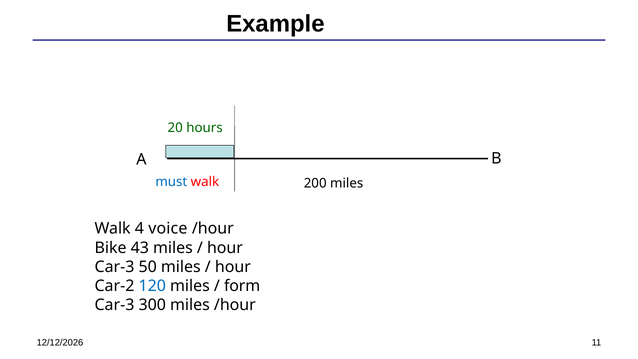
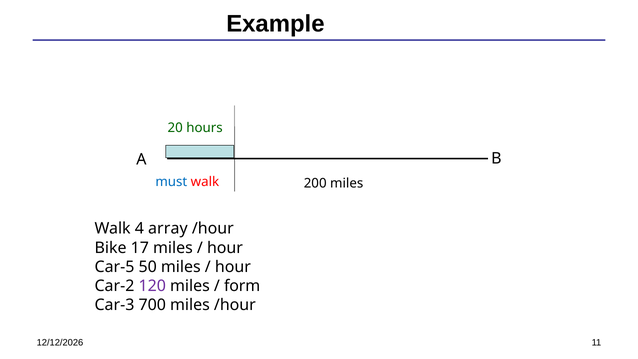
voice: voice -> array (168, 229)
43: 43 -> 17 (140, 248)
Car-3: Car-3 -> Car-5 (114, 267)
120 colour: blue -> purple (152, 286)
300: 300 -> 700 (152, 305)
